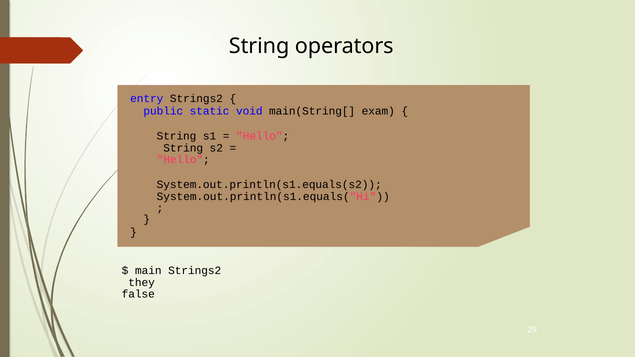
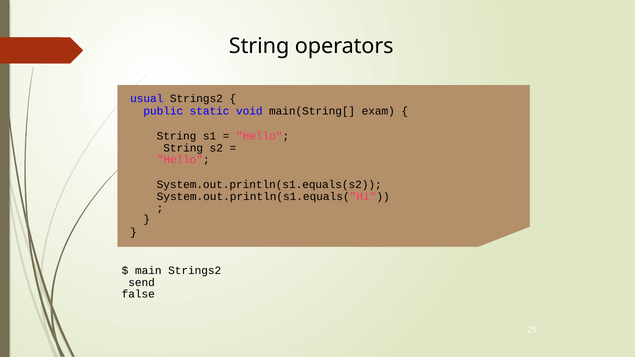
entry: entry -> usual (147, 99)
they: they -> send (142, 283)
